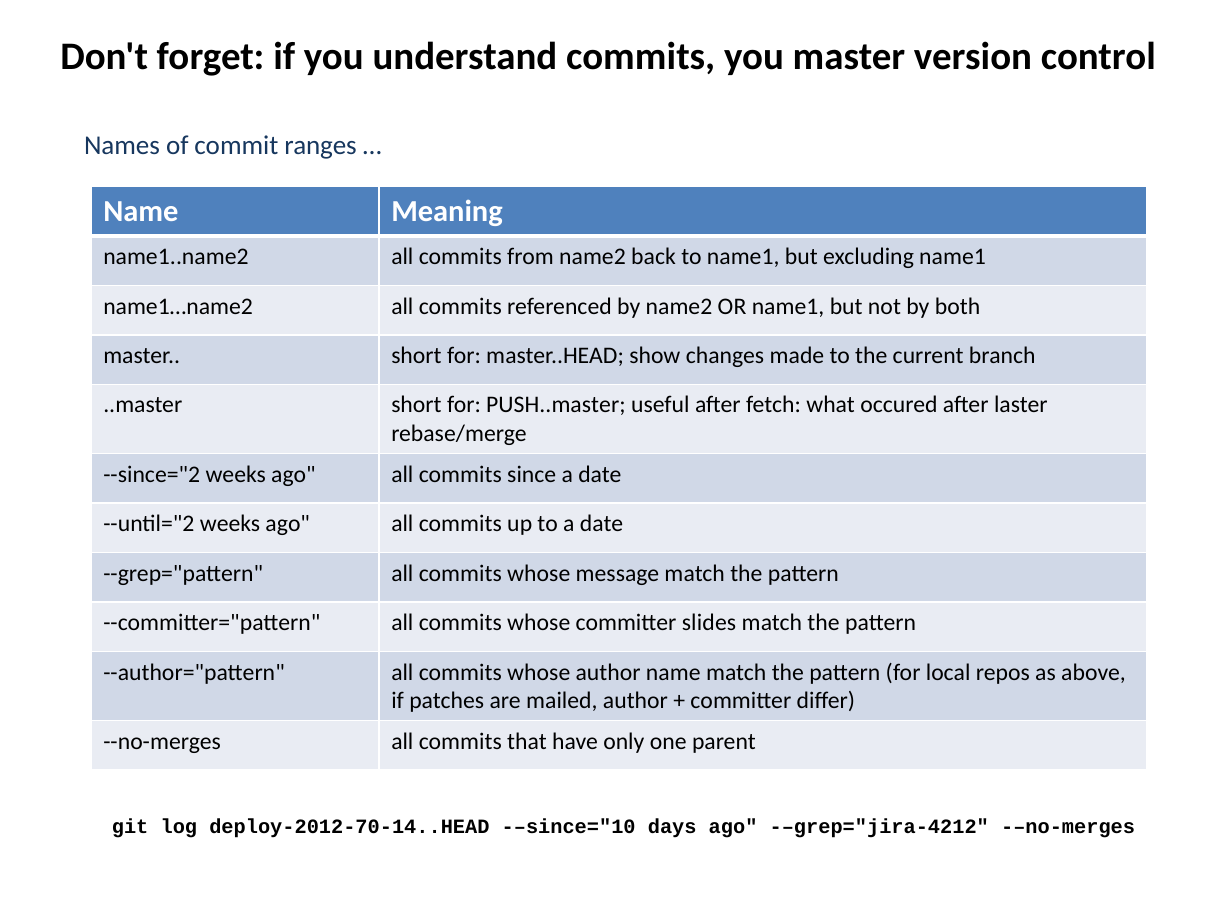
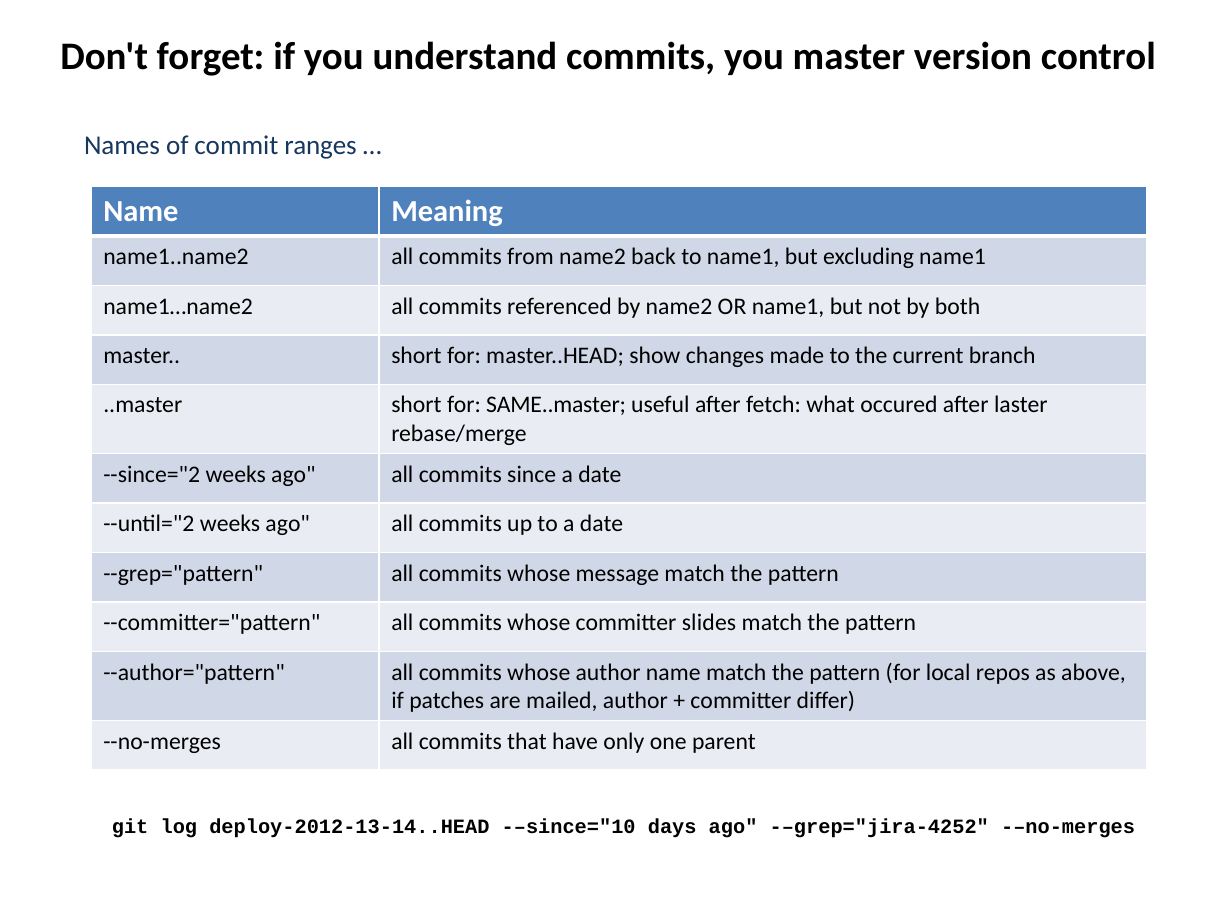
PUSH..master: PUSH..master -> SAME..master (556, 405)
deploy-2012-70-14..HEAD: deploy-2012-70-14..HEAD -> deploy-2012-13-14..HEAD (349, 826)
-–grep="jira-4212: -–grep="jira-4212 -> -–grep="jira-4252 (879, 826)
